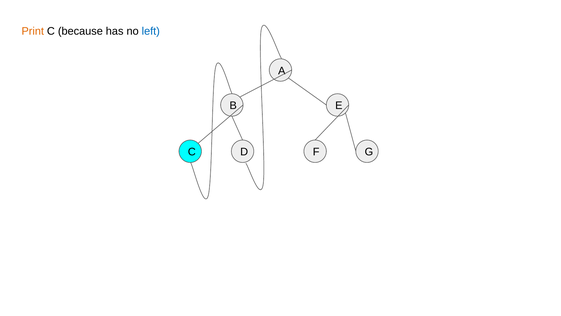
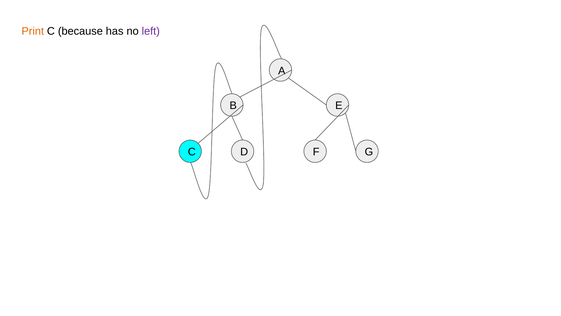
left colour: blue -> purple (151, 31)
